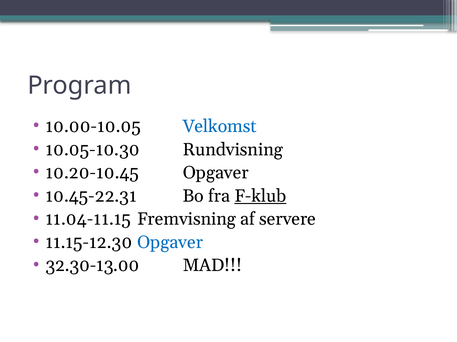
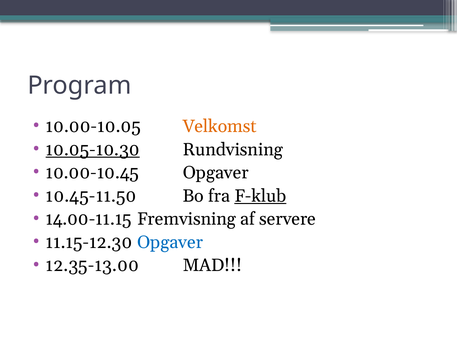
Velkomst colour: blue -> orange (220, 127)
10.05-10.30 underline: none -> present (93, 150)
10.20-10.45: 10.20-10.45 -> 10.00-10.45 (92, 173)
10.45-22.31: 10.45-22.31 -> 10.45-11.50 (91, 196)
11.04-11.15: 11.04-11.15 -> 14.00-11.15 (88, 220)
32.30-13.00: 32.30-13.00 -> 12.35-13.00 (92, 266)
